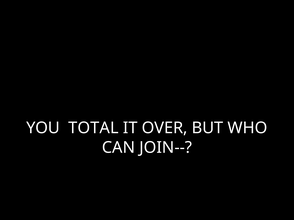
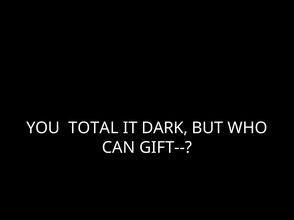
OVER: OVER -> DARK (165, 128)
JOIN--: JOIN-- -> GIFT-- (166, 148)
